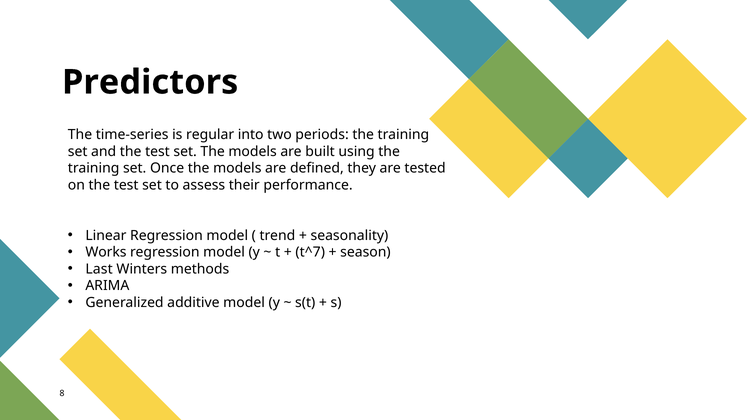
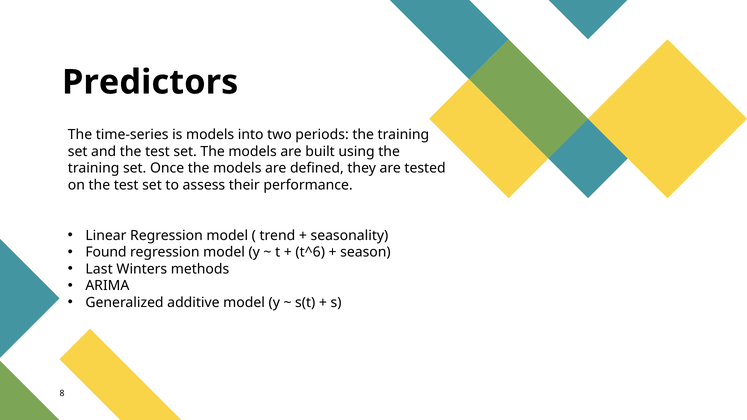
is regular: regular -> models (210, 135)
Works: Works -> Found (106, 252)
t^7: t^7 -> t^6 (310, 252)
